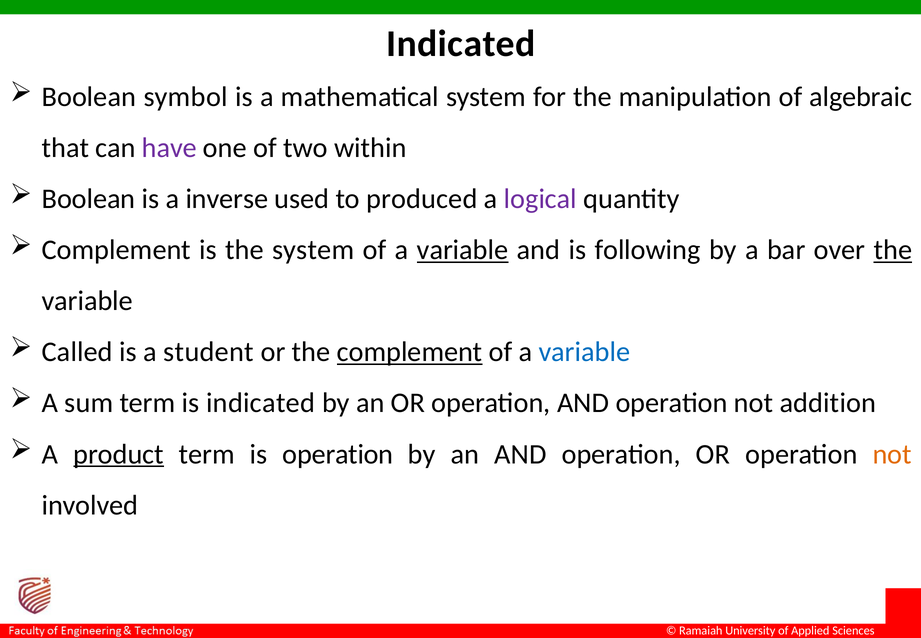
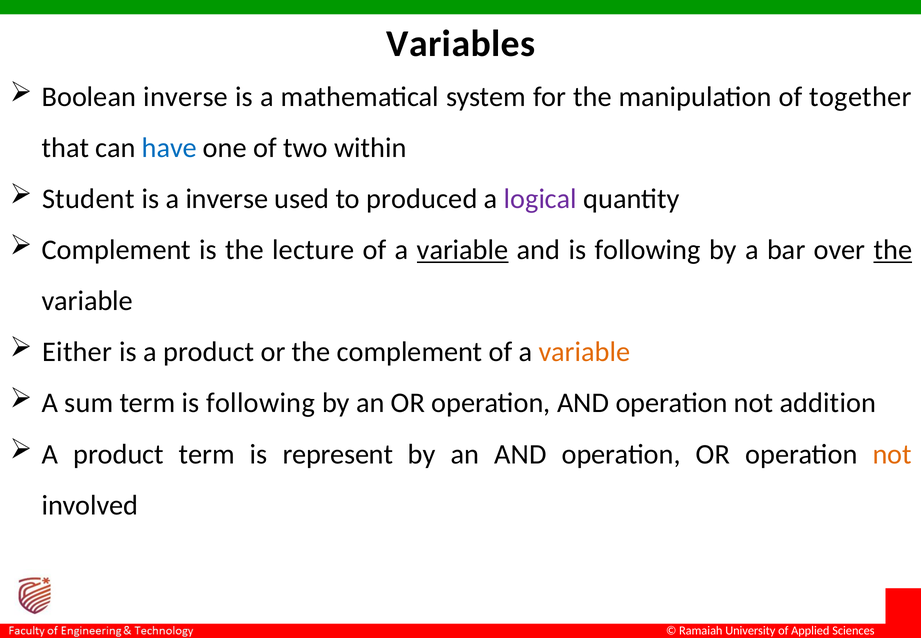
Indicated: Indicated -> Variables (461, 44)
Boolean symbol: symbol -> inverse (186, 97)
algebraic: algebraic -> together (860, 97)
have colour: purple -> blue (169, 148)
Boolean: Boolean -> Student (88, 199)
the system: system -> lecture (313, 250)
Called: Called -> Either (77, 352)
is a student: student -> product (209, 352)
complement underline: present -> none (410, 352)
variable colour: blue -> orange (584, 352)
term is indicated: indicated -> following (261, 403)
product underline: present -> none (119, 454)
is operation: operation -> represent (338, 454)
